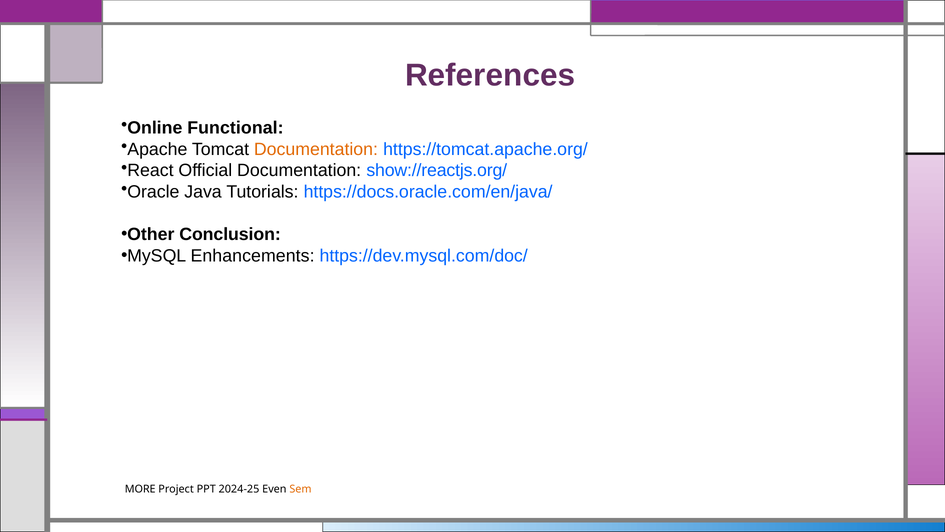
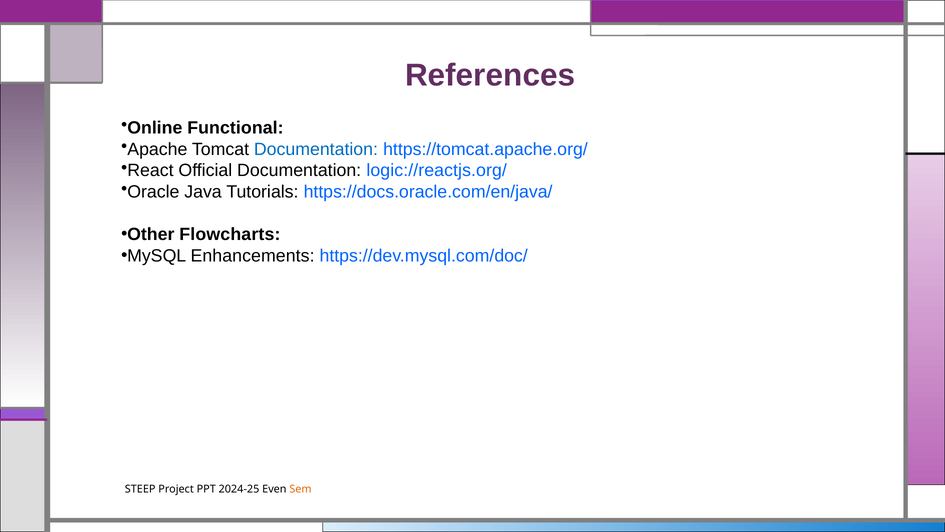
Documentation colour: orange -> blue (316, 149)
show://reactjs.org/: show://reactjs.org/ -> logic://reactjs.org/ (437, 170)
Conclusion: Conclusion -> Flowcharts (230, 234)
MORE: MORE -> STEEP (140, 489)
